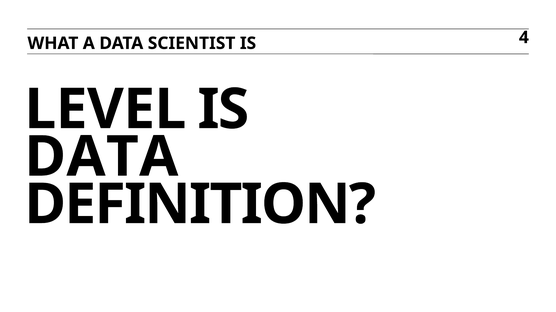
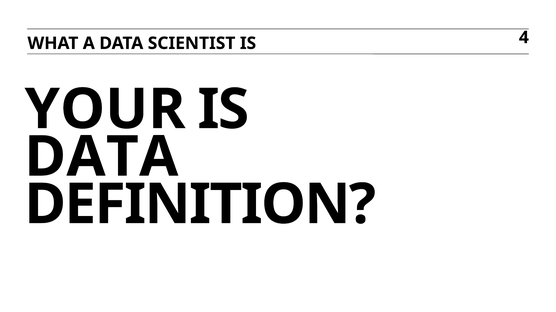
LEVEL: LEVEL -> YOUR (105, 110)
